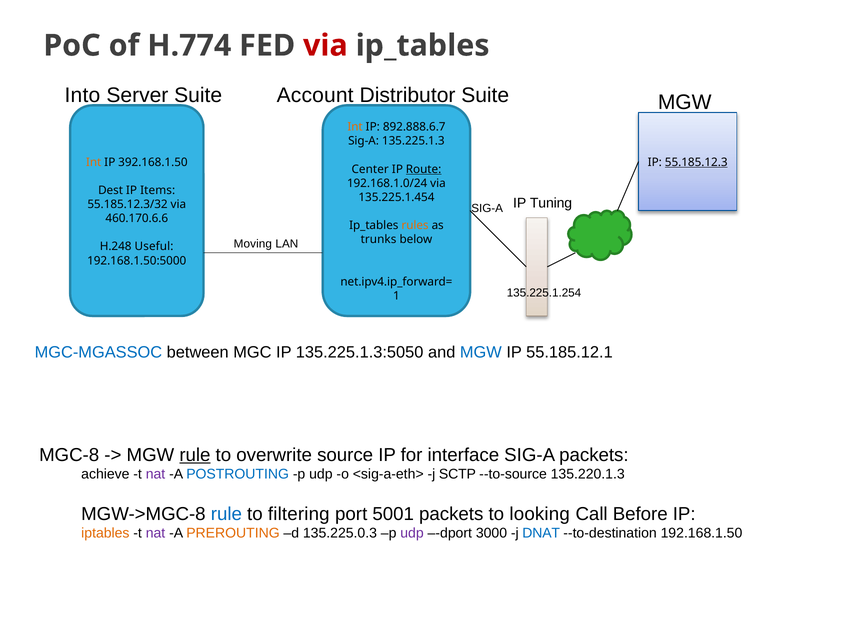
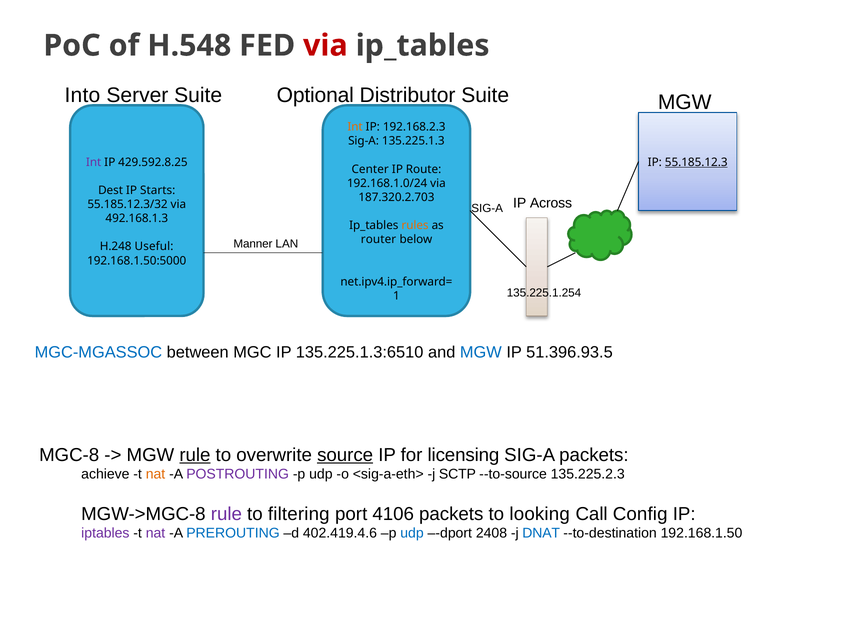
H.774: H.774 -> H.548 (189, 46)
Account: Account -> Optional (315, 95)
892.888.6.7: 892.888.6.7 -> 192.168.2.3 (414, 127)
Int colour: orange -> purple (94, 162)
392.168.1.50: 392.168.1.50 -> 429.592.8.25 (153, 162)
Route underline: present -> none (424, 169)
Items: Items -> Starts (158, 190)
135.225.1.454: 135.225.1.454 -> 187.320.2.703 (396, 197)
Tuning: Tuning -> Across (551, 203)
460.170.6.6: 460.170.6.6 -> 492.168.1.3 (137, 218)
trunks: trunks -> router (379, 239)
Moving: Moving -> Manner (253, 244)
135.225.1.3:5050: 135.225.1.3:5050 -> 135.225.1.3:6510 (360, 352)
55.185.12.1: 55.185.12.1 -> 51.396.93.5 (569, 352)
source underline: none -> present (345, 455)
interface: interface -> licensing (463, 455)
nat colour: purple -> orange (156, 474)
POSTROUTING colour: blue -> purple (238, 474)
135.220.1.3: 135.220.1.3 -> 135.225.2.3 (588, 474)
rule colour: blue -> purple (226, 513)
5001: 5001 -> 4106 (393, 513)
Before: Before -> Config (640, 513)
iptables colour: orange -> purple (105, 533)
PREROUTING colour: orange -> blue (233, 533)
135.225.0.3: 135.225.0.3 -> 402.419.4.6 (340, 533)
udp colour: purple -> blue (412, 533)
3000: 3000 -> 2408 (491, 533)
